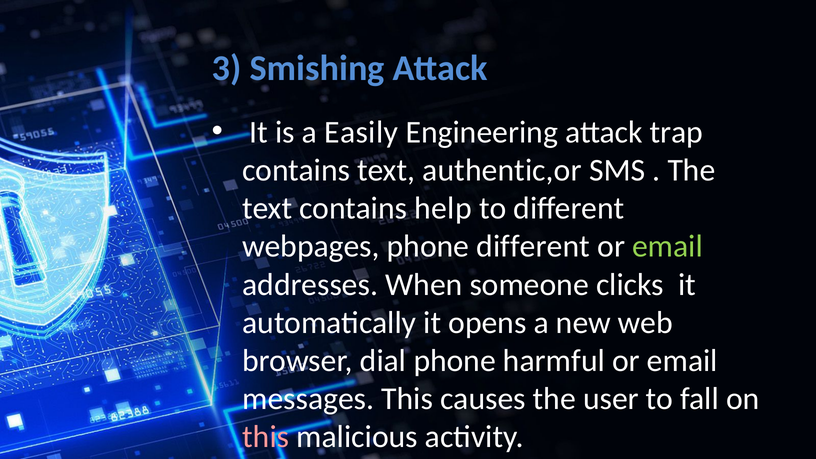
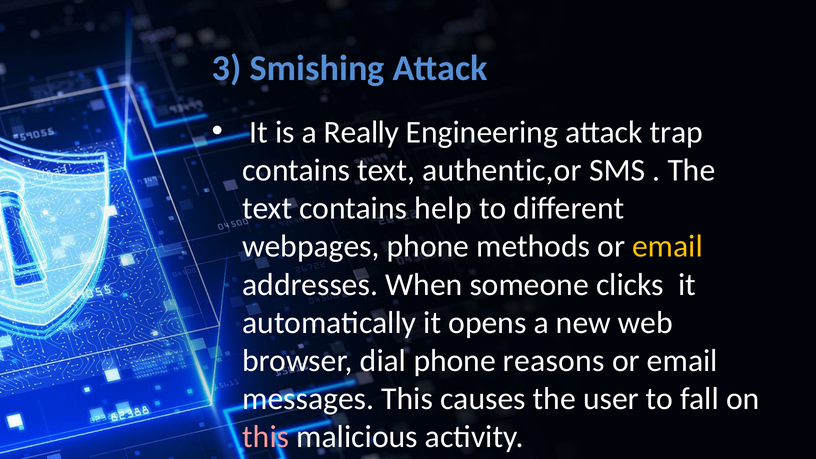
Easily: Easily -> Really (362, 132)
phone different: different -> methods (533, 247)
email colour: light green -> yellow (668, 247)
harmful: harmful -> reasons (554, 361)
